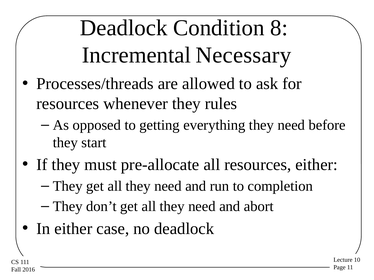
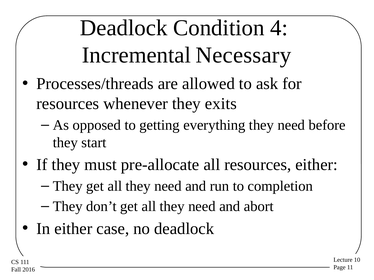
8: 8 -> 4 (279, 28)
rules: rules -> exits (221, 104)
